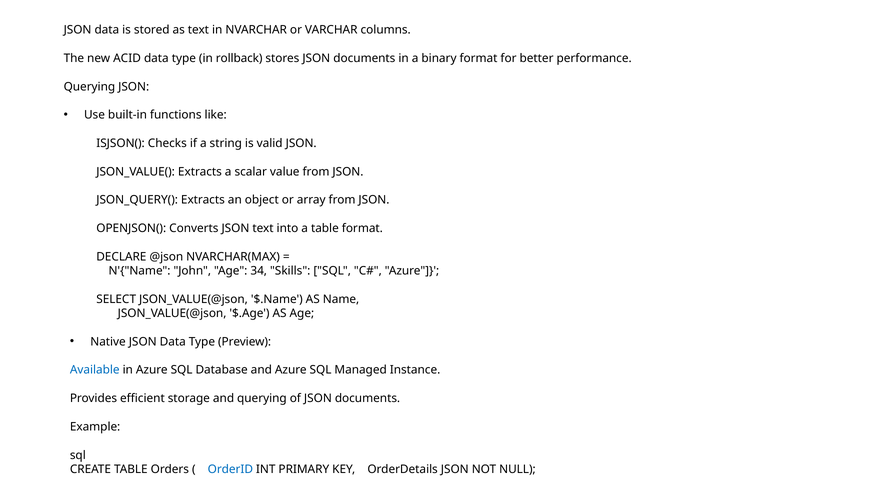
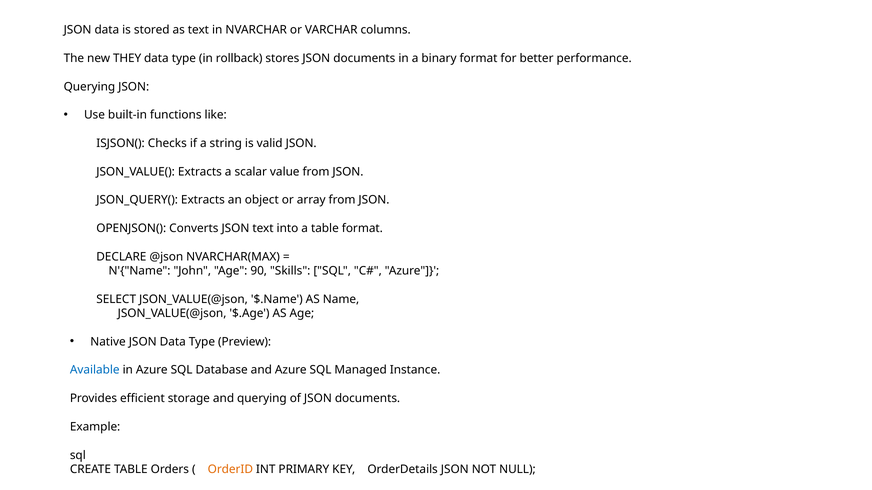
ACID: ACID -> THEY (127, 58)
34: 34 -> 90 (259, 271)
OrderID colour: blue -> orange (230, 470)
